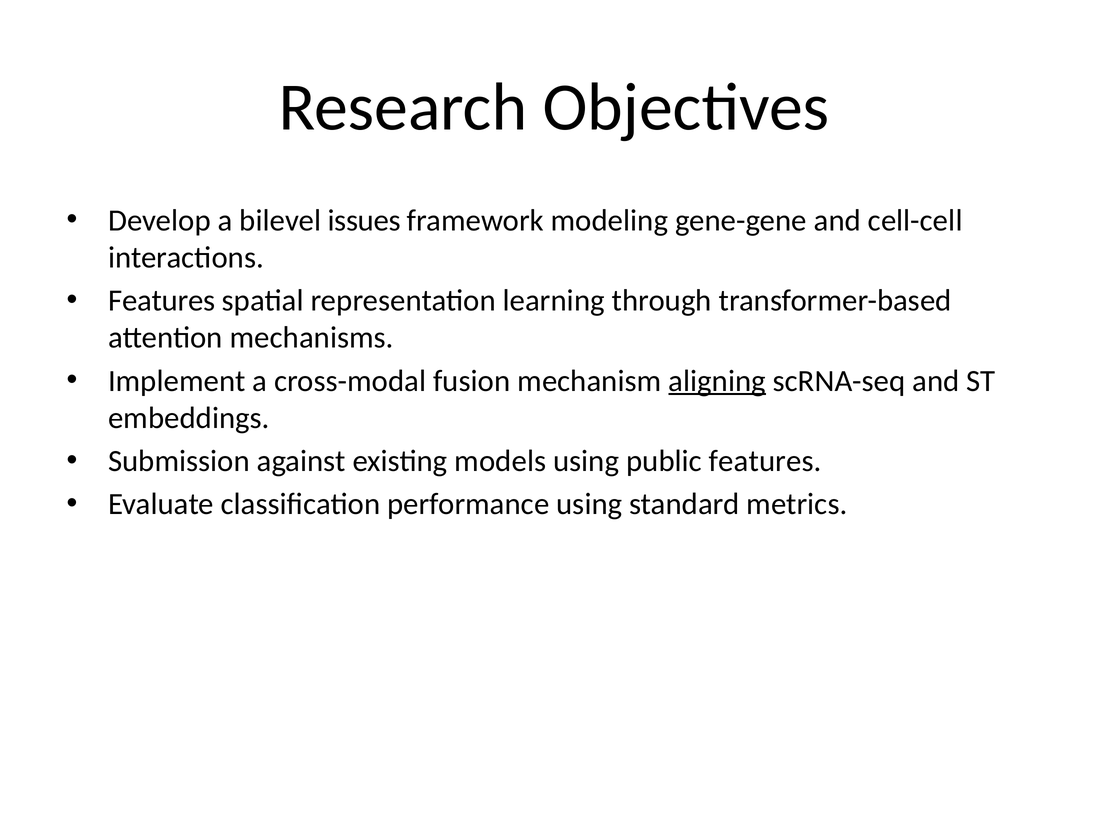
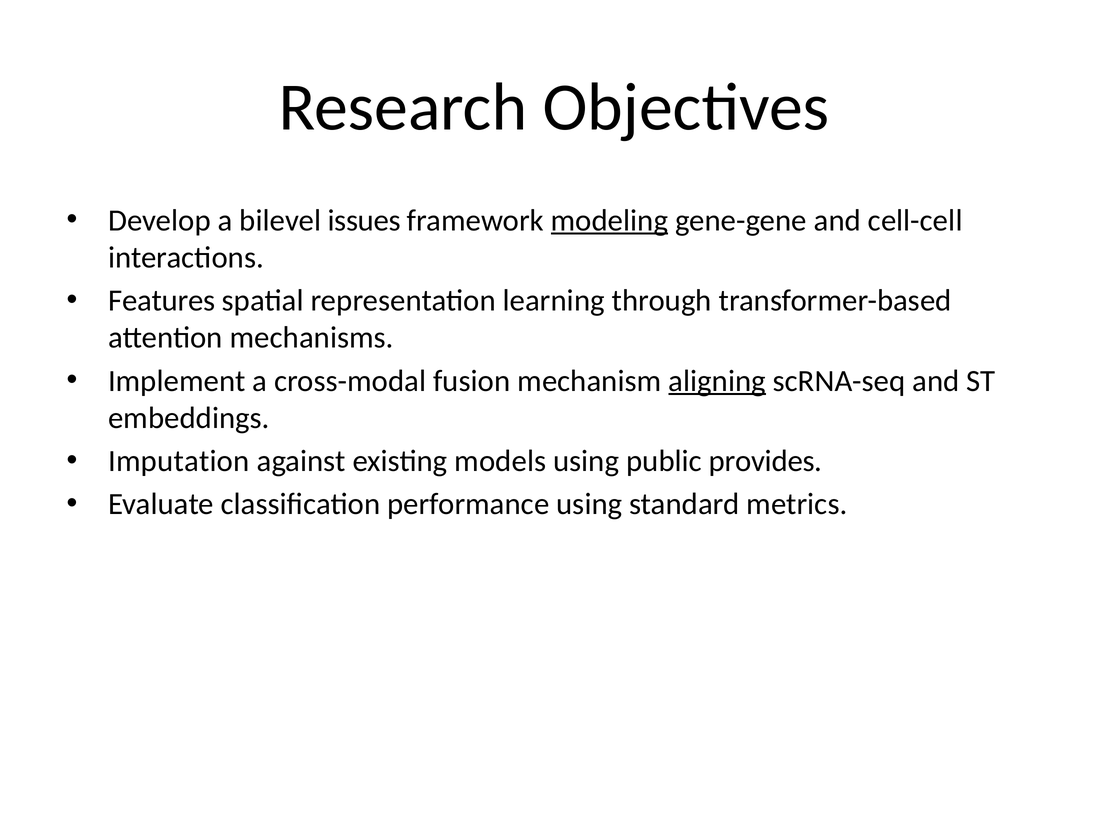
modeling underline: none -> present (609, 220)
Submission: Submission -> Imputation (179, 461)
public features: features -> provides (766, 461)
